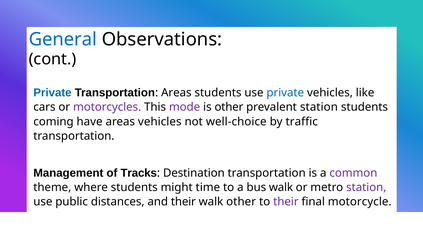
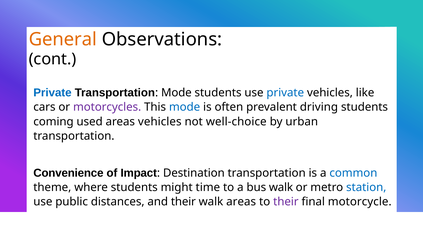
General colour: blue -> orange (63, 39)
Areas: Areas -> Mode (176, 93)
mode colour: purple -> blue (185, 107)
is other: other -> often (229, 107)
prevalent station: station -> driving (319, 107)
have: have -> used (90, 122)
traffic: traffic -> urban (302, 122)
Management: Management -> Convenience (68, 173)
Tracks: Tracks -> Impact (139, 173)
common colour: purple -> blue (353, 173)
station colour: purple -> blue (366, 187)
walk other: other -> areas (241, 202)
